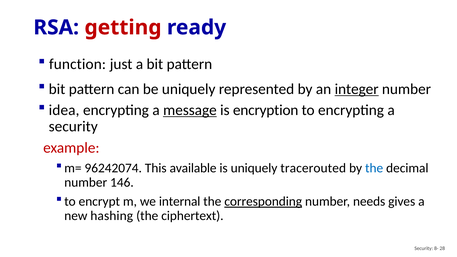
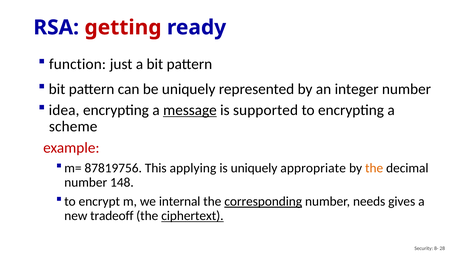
integer underline: present -> none (357, 89)
encryption: encryption -> supported (266, 110)
security: security -> scheme (73, 127)
96242074: 96242074 -> 87819756 (113, 168)
available: available -> applying (193, 168)
tracerouted: tracerouted -> appropriate (313, 168)
the colour: blue -> orange (374, 168)
146: 146 -> 148 (122, 182)
hashing: hashing -> tradeoff (112, 216)
ciphertext underline: none -> present (192, 216)
